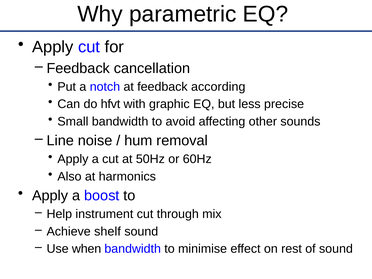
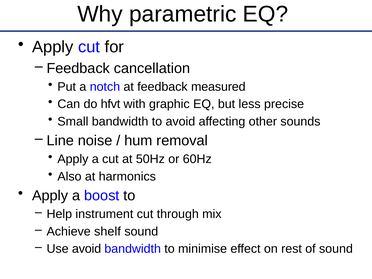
according: according -> measured (218, 87)
Use when: when -> avoid (87, 249)
